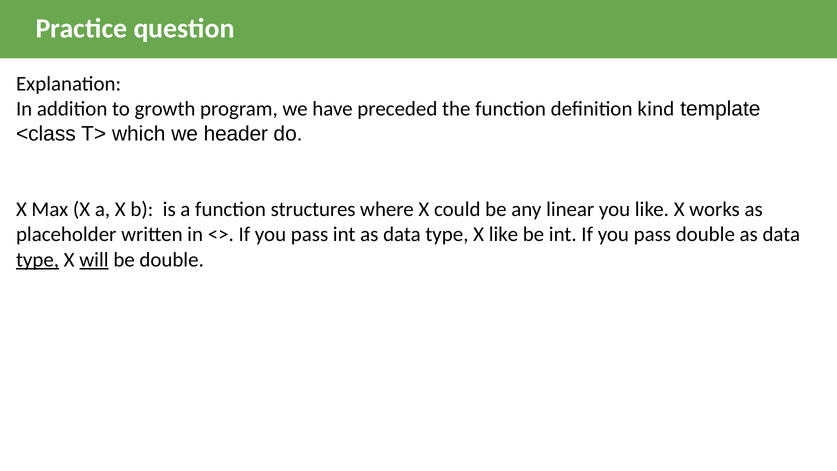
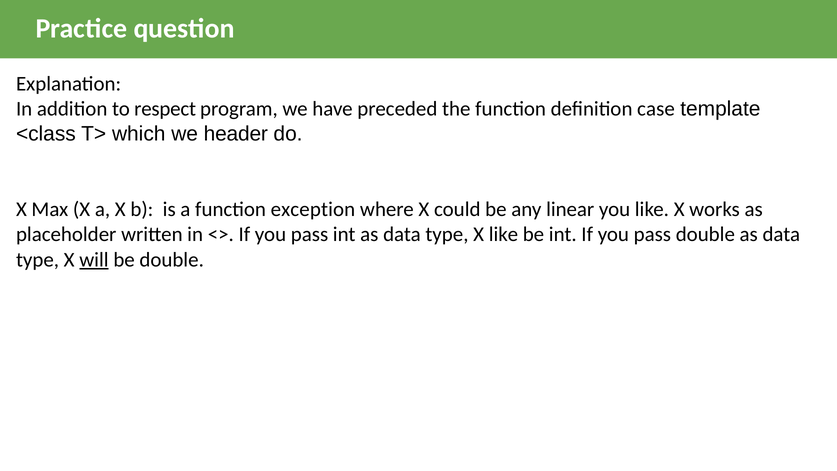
growth: growth -> respect (165, 109)
kind: kind -> case (656, 109)
structures: structures -> exception (313, 209)
type underline: present -> none (38, 260)
